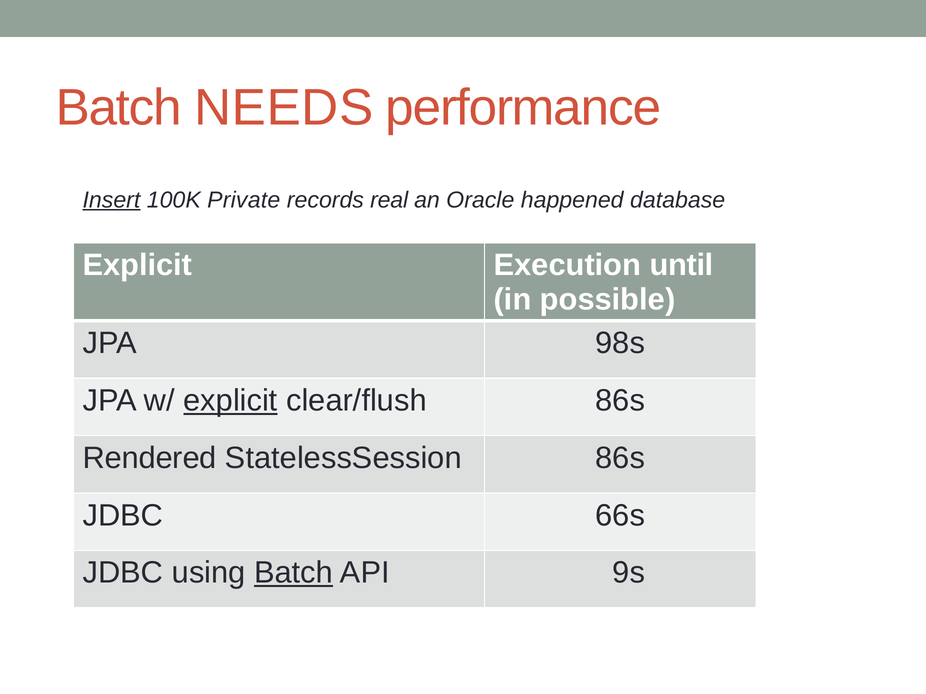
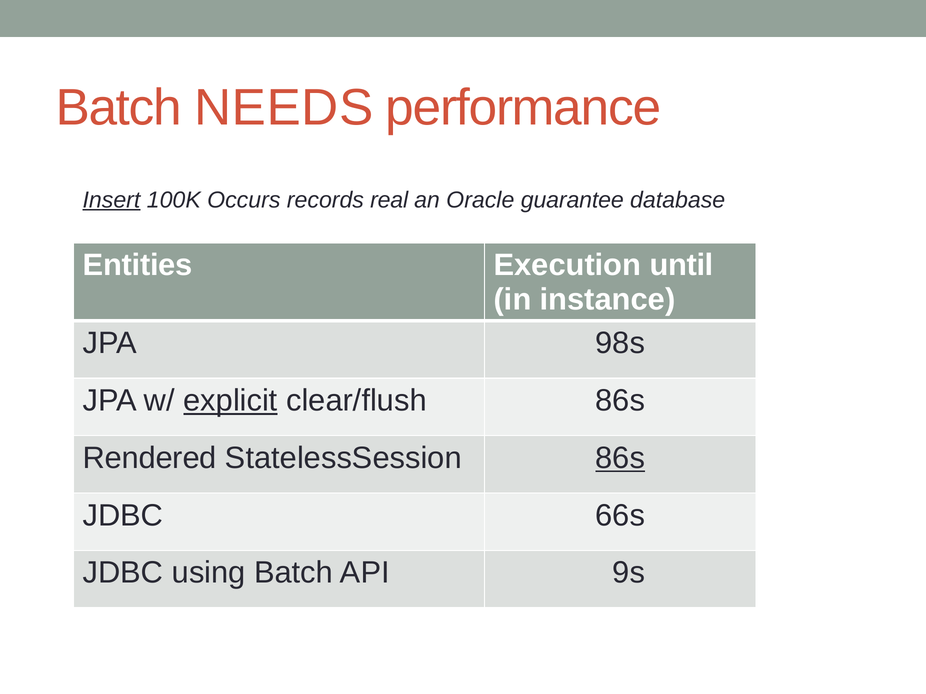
Private: Private -> Occurs (244, 200)
happened: happened -> guarantee (572, 200)
Explicit: Explicit -> Entities (138, 265)
possible: possible -> instance (608, 300)
86s underline: none -> present (620, 458)
Batch underline: present -> none (294, 573)
